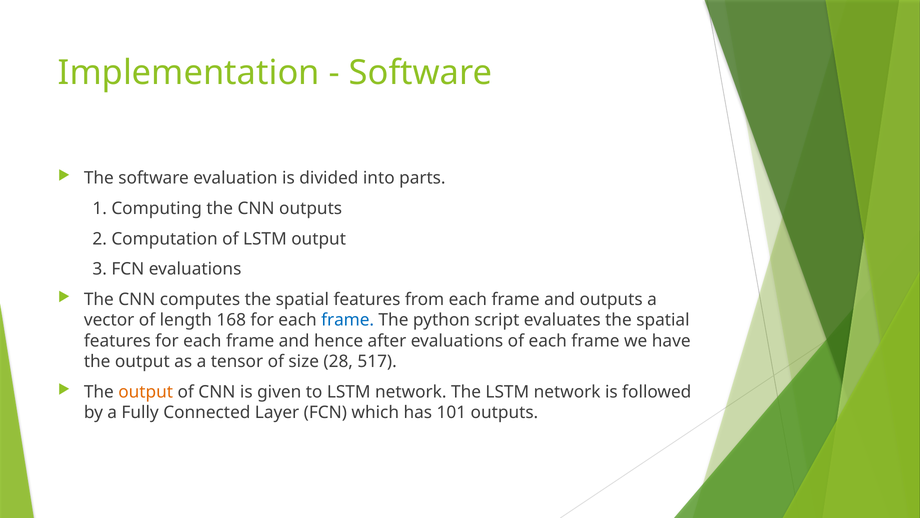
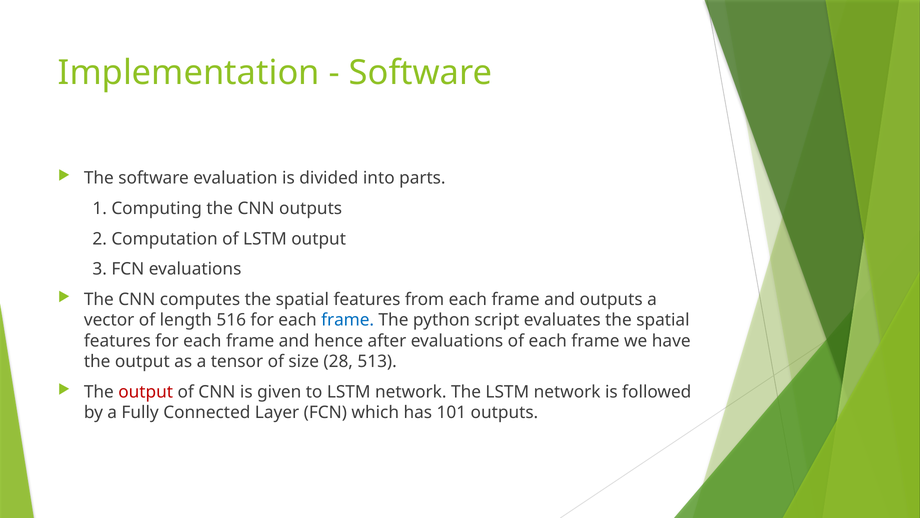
168: 168 -> 516 (231, 320)
517: 517 -> 513 (377, 361)
output colour: orange -> red (146, 392)
